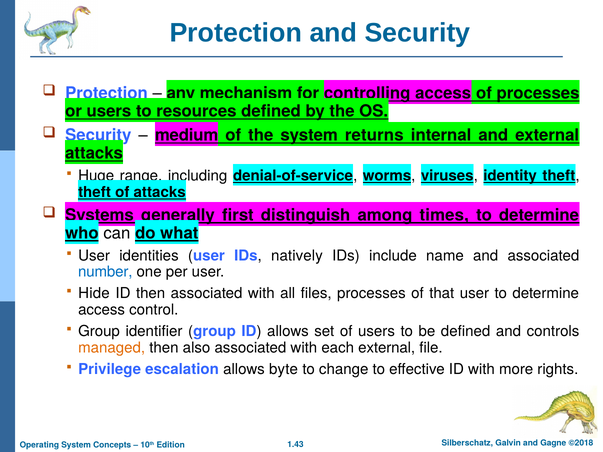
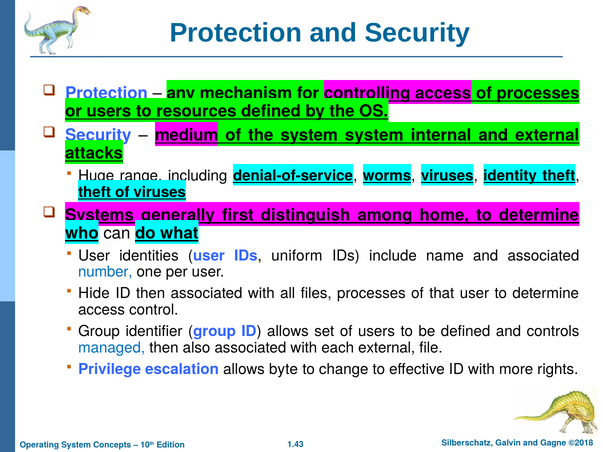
system returns: returns -> system (374, 135)
of attacks: attacks -> viruses (160, 192)
times: times -> home (444, 215)
natively: natively -> uniform (297, 256)
managed colour: orange -> blue (112, 348)
